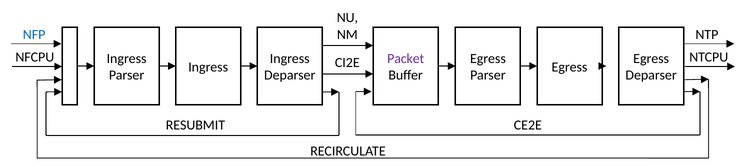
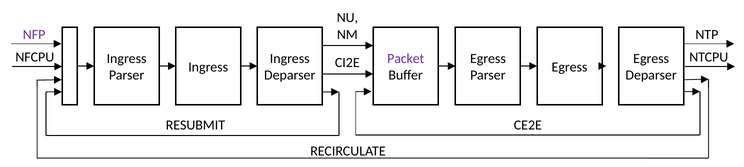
NFP colour: blue -> purple (34, 35)
